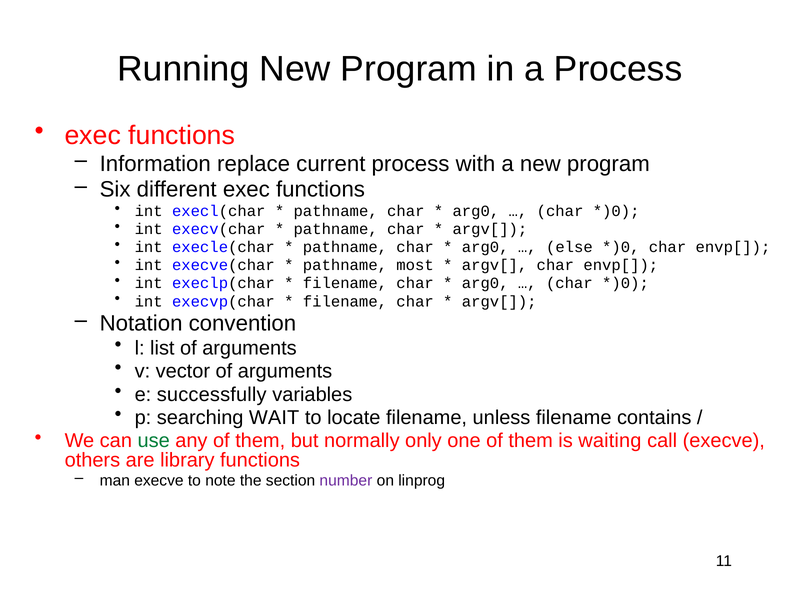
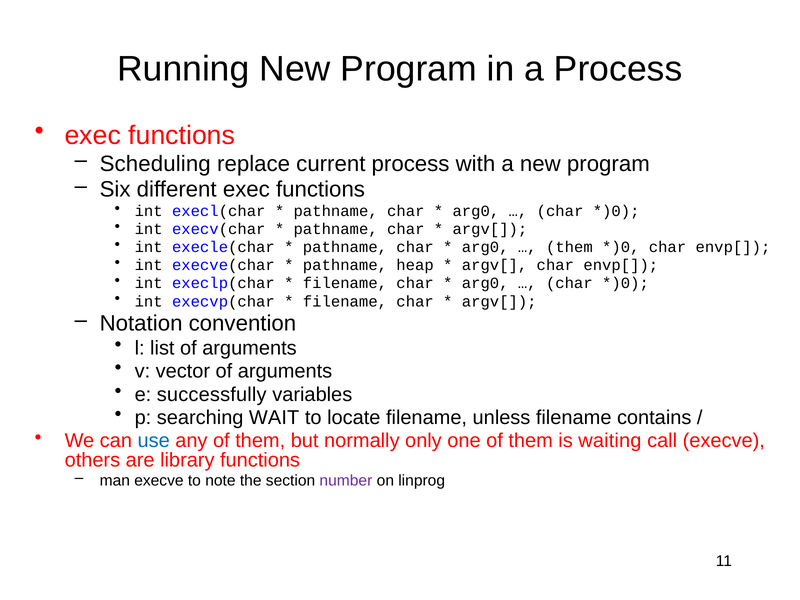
Information: Information -> Scheduling (155, 164)
else: else -> them (569, 247)
most: most -> heap (415, 265)
use colour: green -> blue (154, 441)
